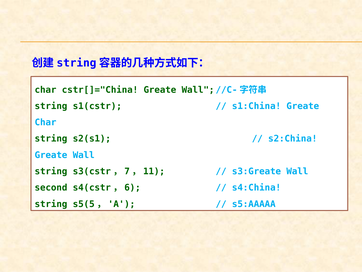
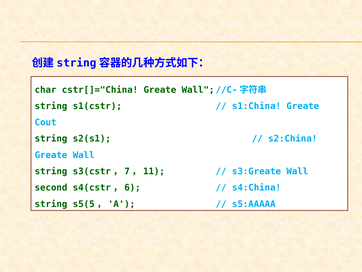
Char: Char -> Cout (46, 122)
